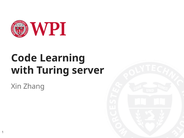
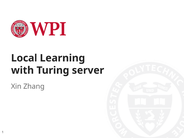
Code: Code -> Local (24, 58)
